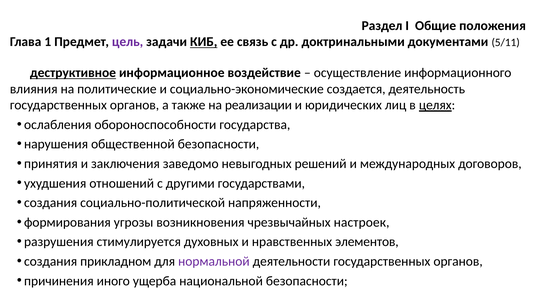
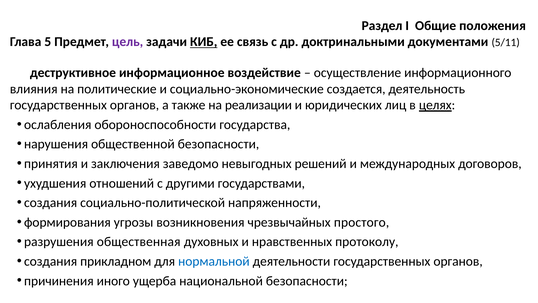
1: 1 -> 5 (48, 42)
деструктивное underline: present -> none (73, 73)
настроек: настроек -> простого (362, 222)
стимулируется: стимулируется -> общественная (139, 242)
элементов: элементов -> протоколу (367, 242)
нормальной colour: purple -> blue (214, 261)
